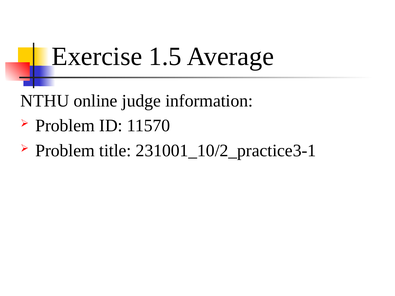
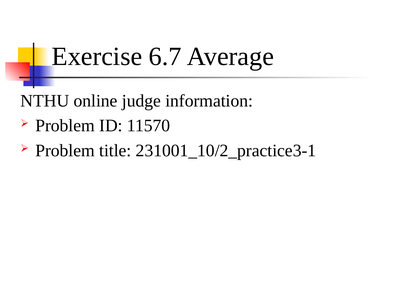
1.5: 1.5 -> 6.7 (165, 56)
